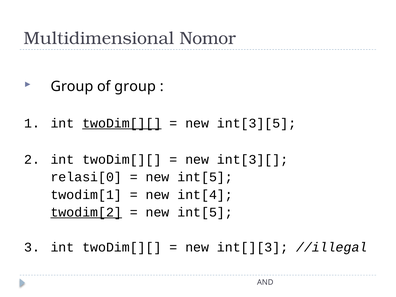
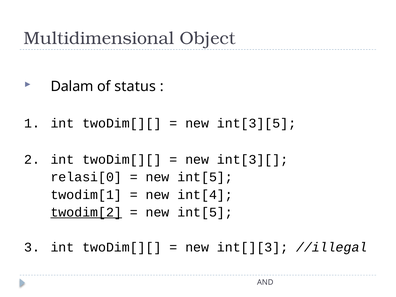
Nomor: Nomor -> Object (208, 38)
Group: Group -> Dalam (72, 86)
of group: group -> status (135, 86)
twoDim[][ underline: present -> none (122, 123)
